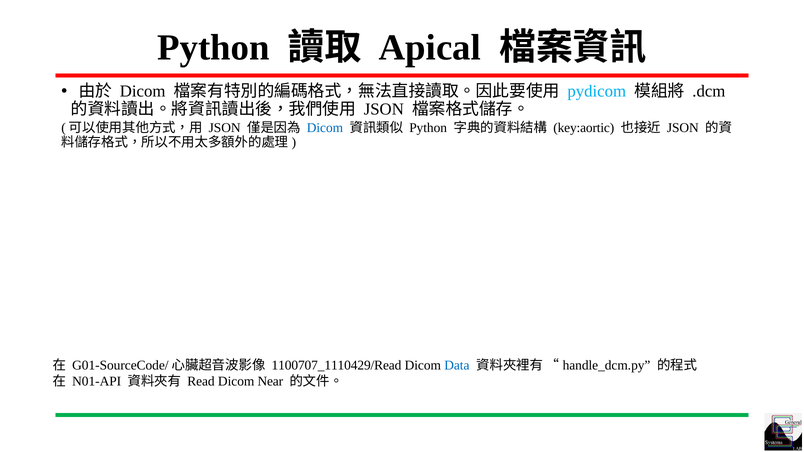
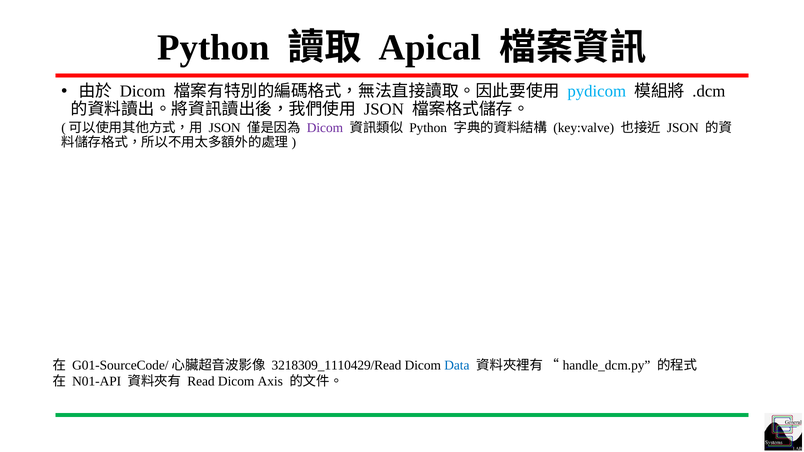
Dicom colour: blue -> purple (325, 128)
key:aortic: key:aortic -> key:valve (584, 128)
1100707_1110429/Read: 1100707_1110429/Read -> 3218309_1110429/Read (337, 366)
Near: Near -> Axis (270, 382)
